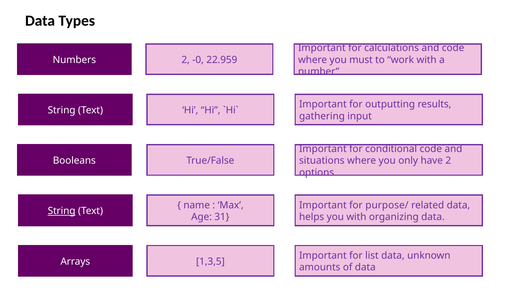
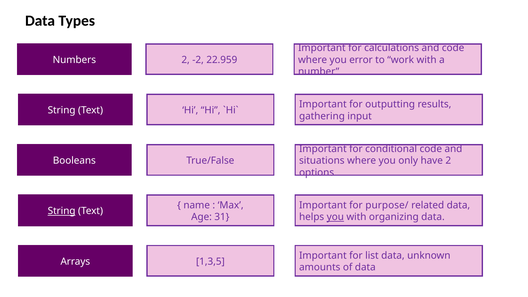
-0: -0 -> -2 (198, 60)
must: must -> error (361, 60)
you underline: none -> present (335, 217)
